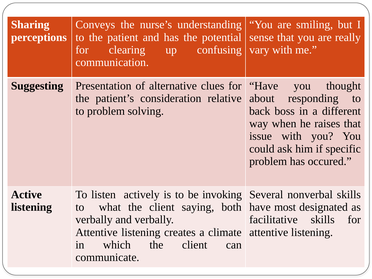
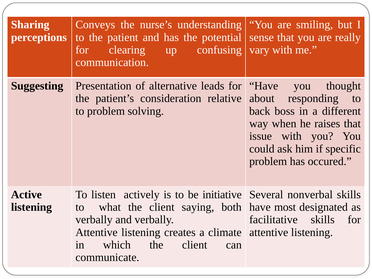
clues: clues -> leads (213, 86)
invoking: invoking -> initiative (222, 195)
